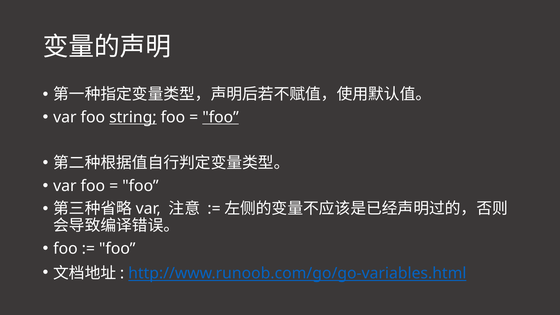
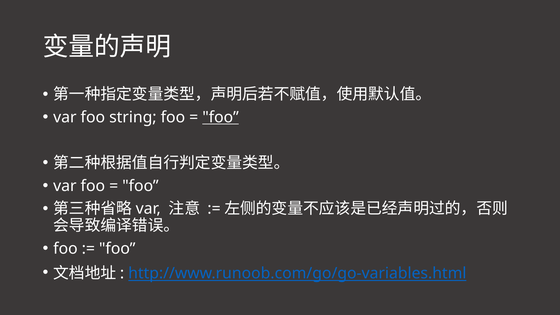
string underline: present -> none (133, 117)
